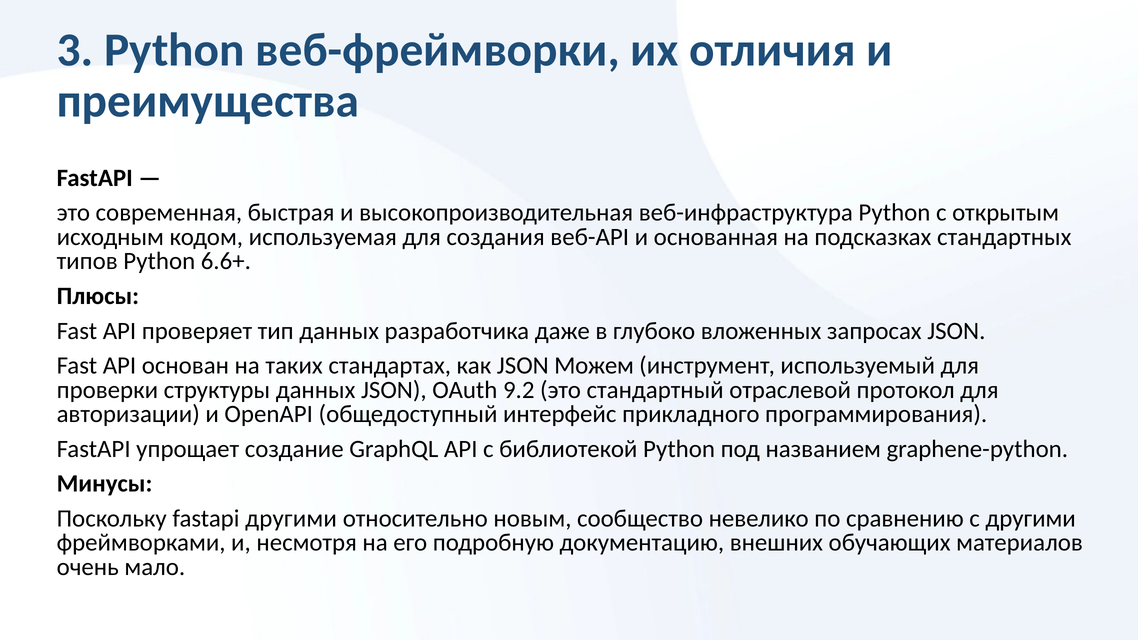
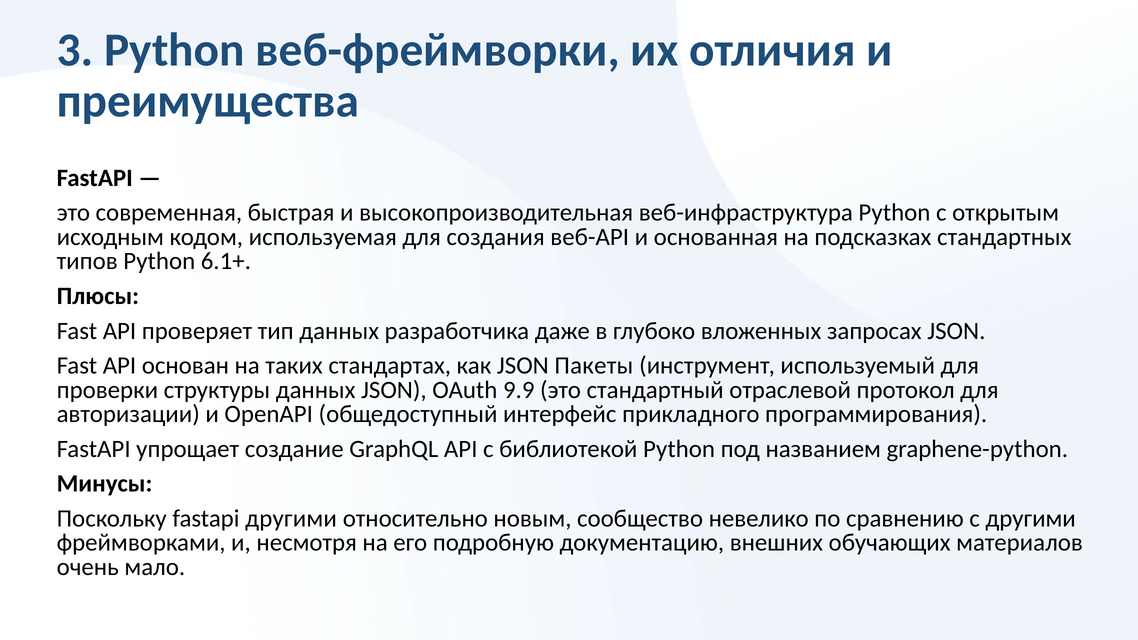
6.6+: 6.6+ -> 6.1+ (226, 261)
Можем: Можем -> Пакеты (594, 366)
9.2: 9.2 -> 9.9 (519, 390)
